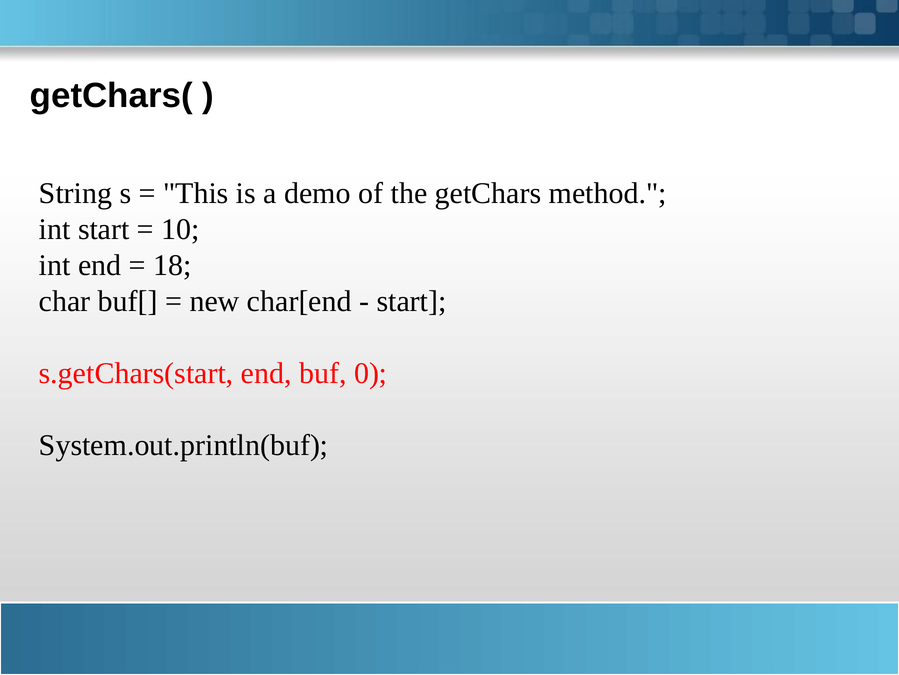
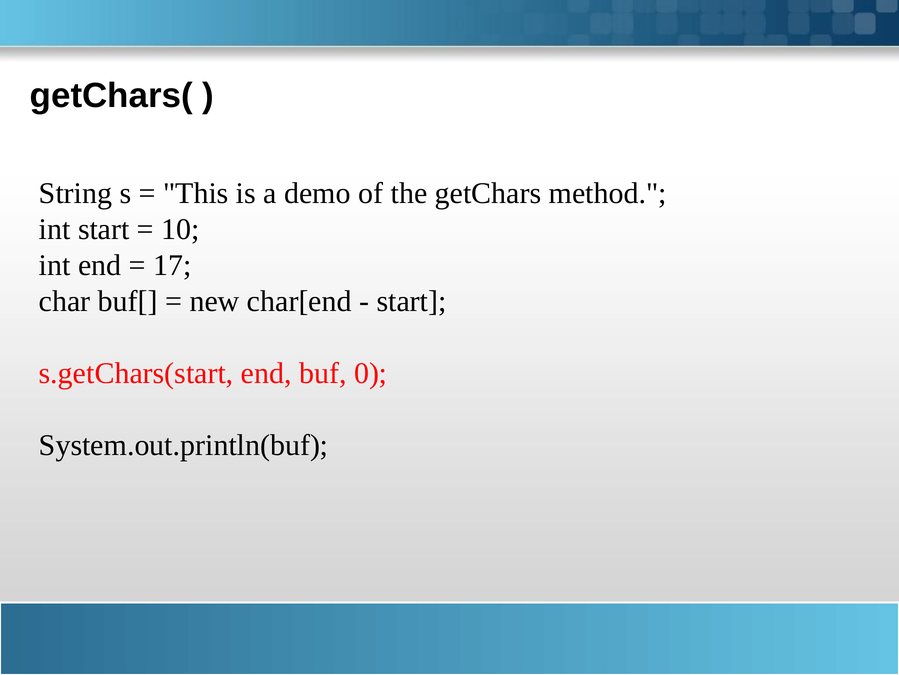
18: 18 -> 17 (172, 265)
